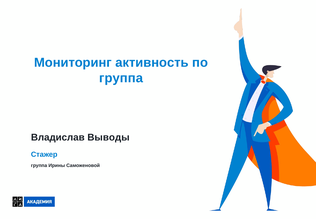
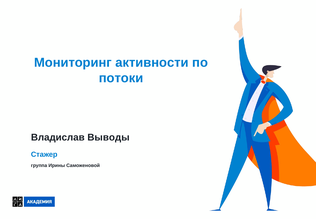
активность: активность -> активности (152, 63)
группа: группа -> потоки (121, 78)
